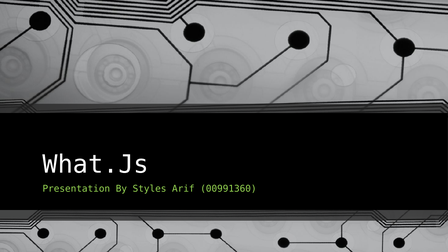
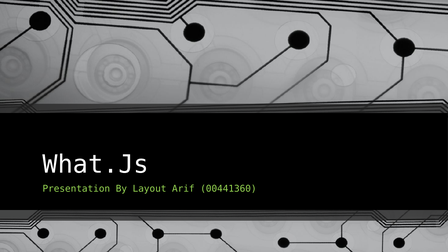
Styles: Styles -> Layout (150, 189)
00991360: 00991360 -> 00441360 (228, 189)
